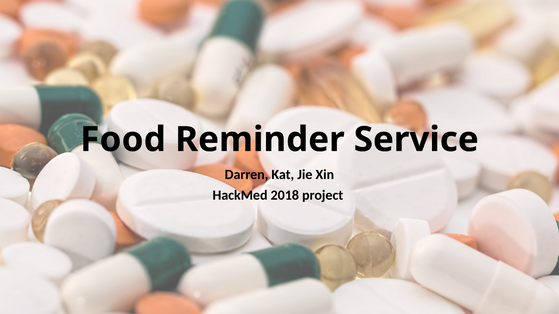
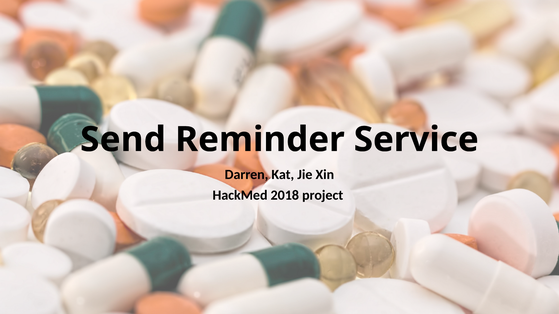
Food: Food -> Send (123, 140)
